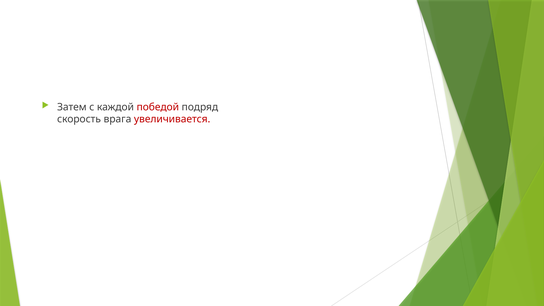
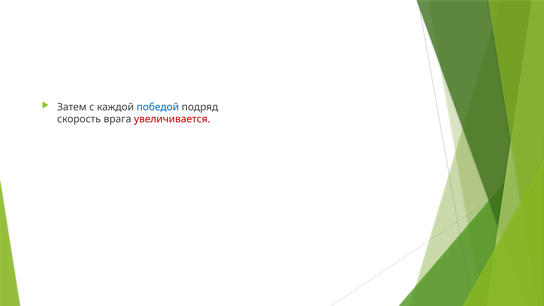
победой colour: red -> blue (158, 107)
